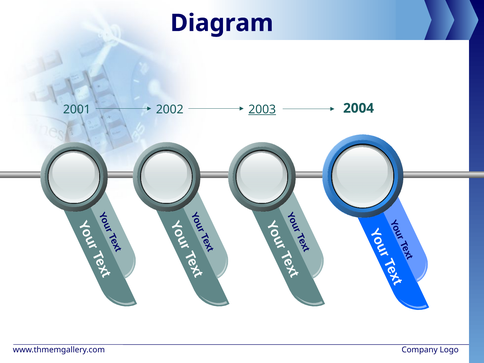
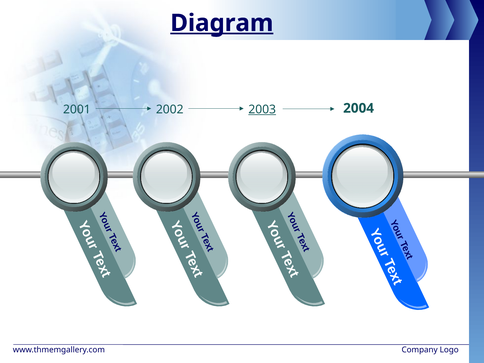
Diagram underline: none -> present (222, 23)
